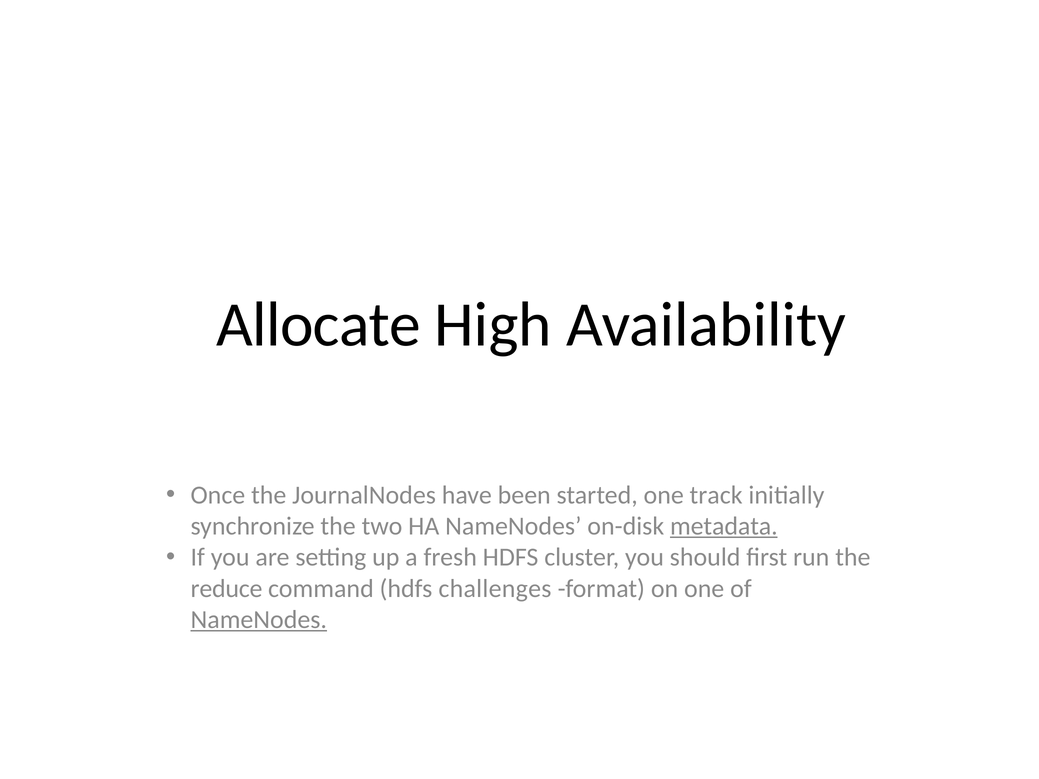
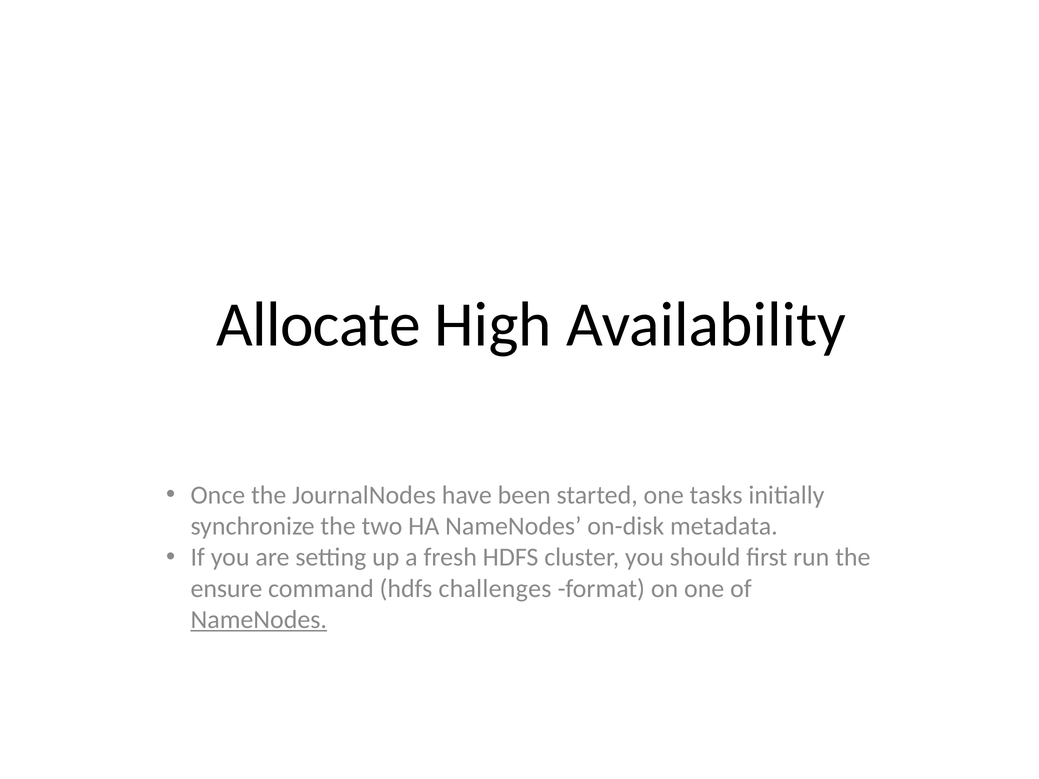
track: track -> tasks (716, 495)
metadata underline: present -> none (724, 526)
reduce: reduce -> ensure (226, 589)
